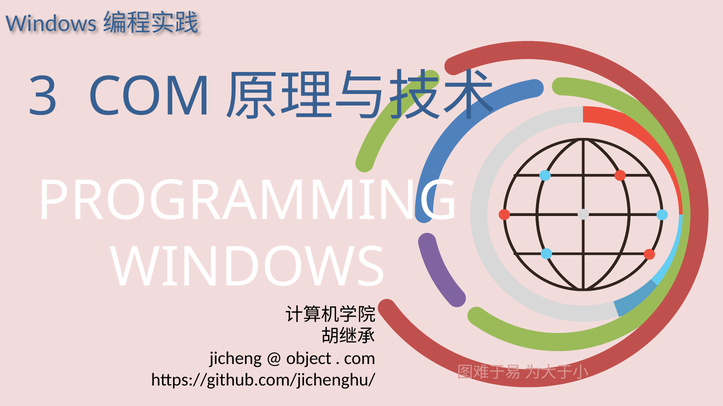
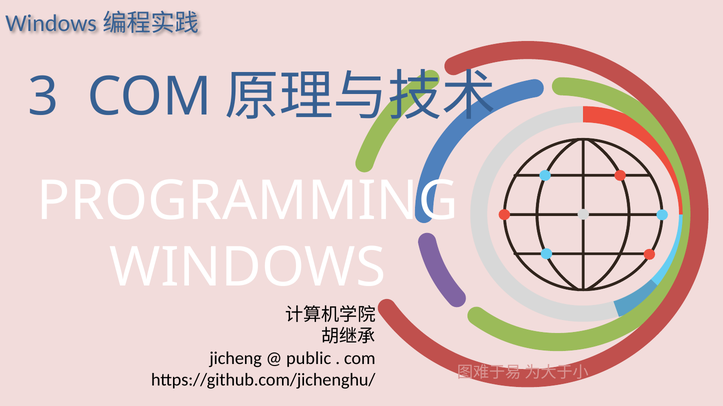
object: object -> public (309, 359)
